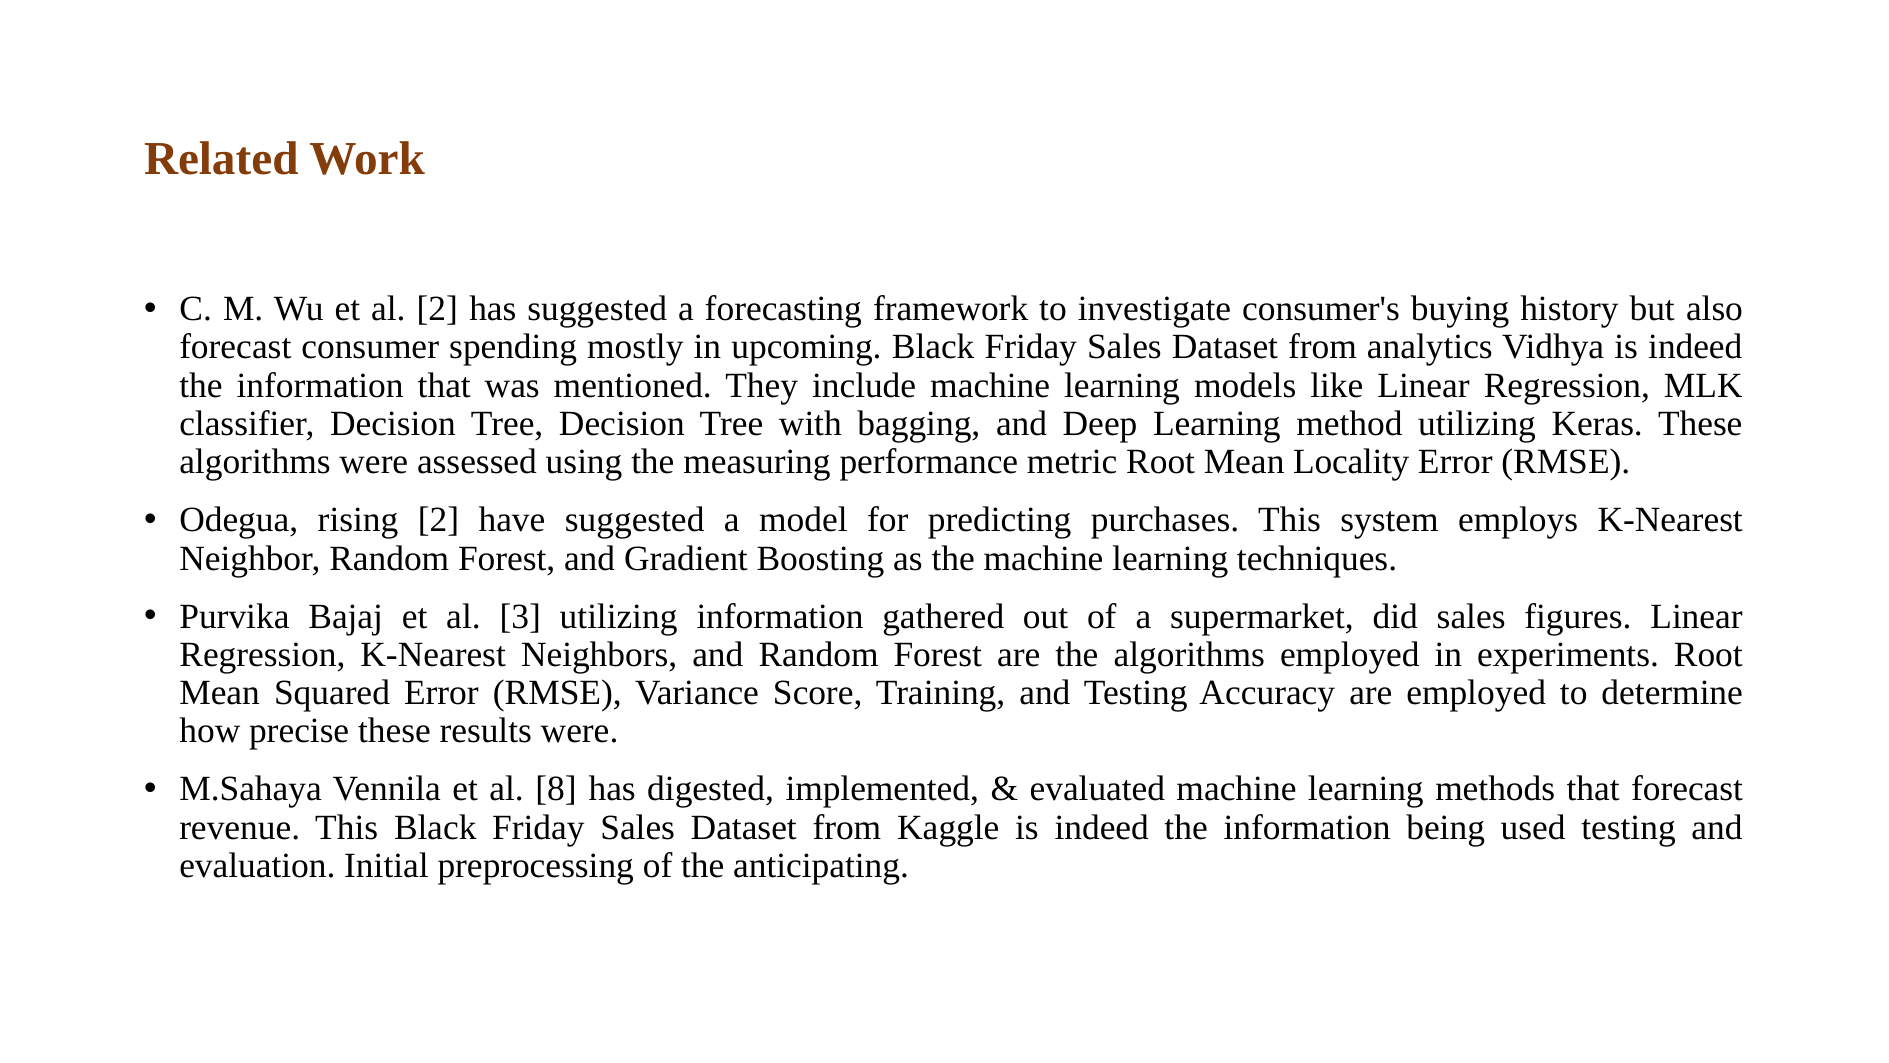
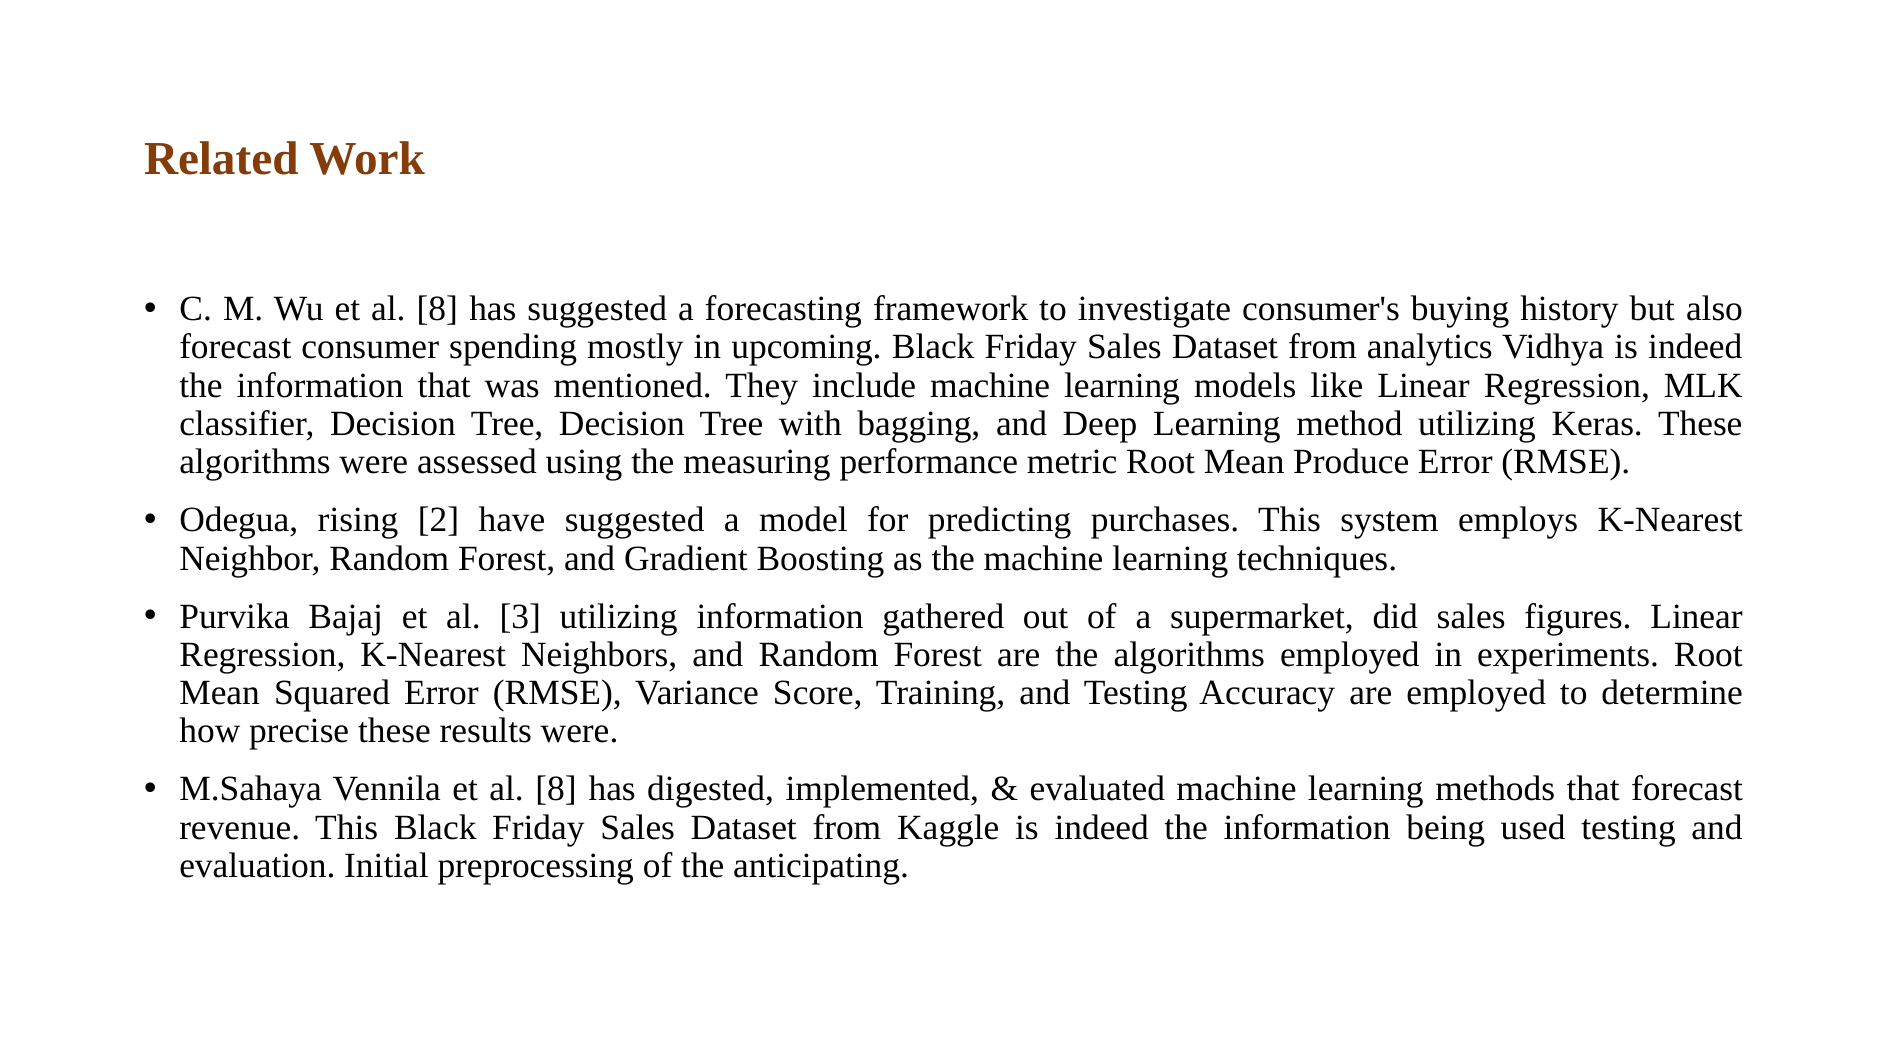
Wu et al 2: 2 -> 8 (437, 309)
Locality: Locality -> Produce (1351, 462)
